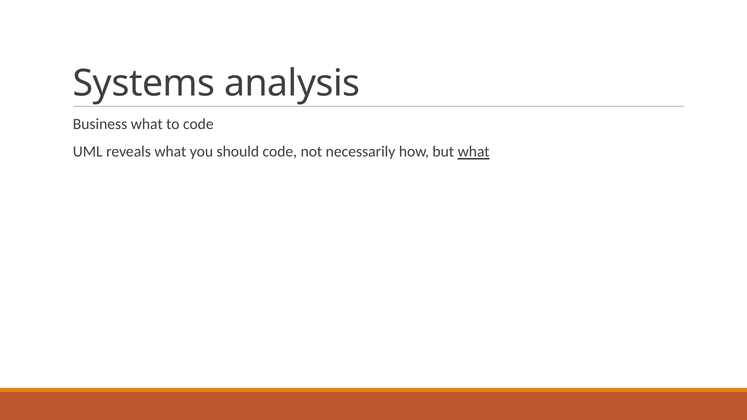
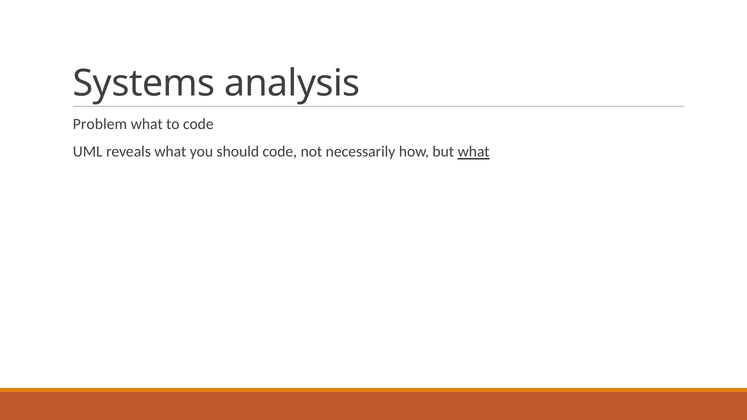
Business: Business -> Problem (100, 124)
